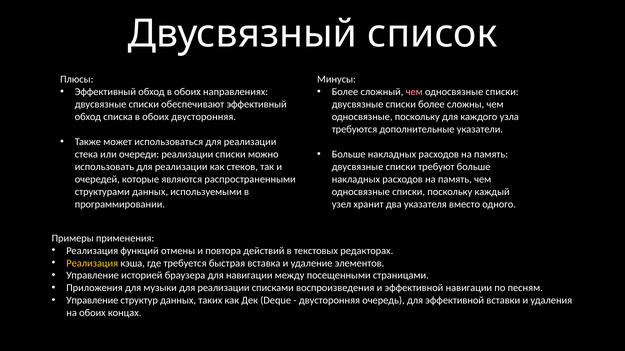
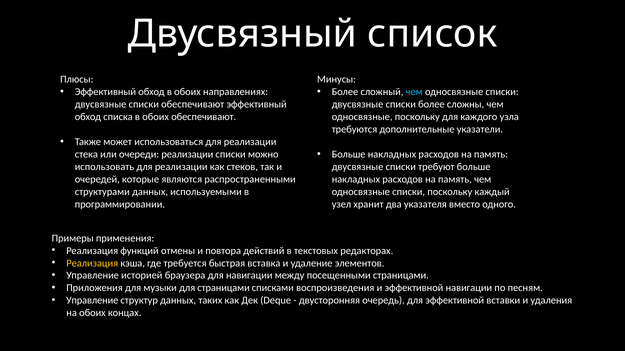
чем colour: pink -> light blue (414, 92)
обоих двусторонняя: двусторонняя -> обеспечивают (204, 117)
музыки для реализации: реализации -> страницами (224, 288)
